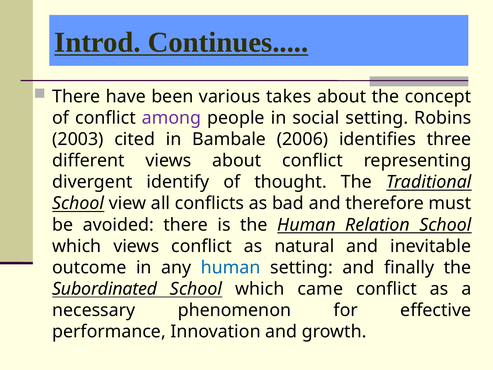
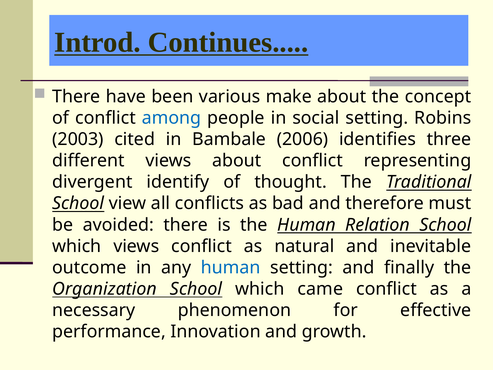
takes: takes -> make (289, 97)
among colour: purple -> blue (171, 118)
Subordinated: Subordinated -> Organization (105, 289)
